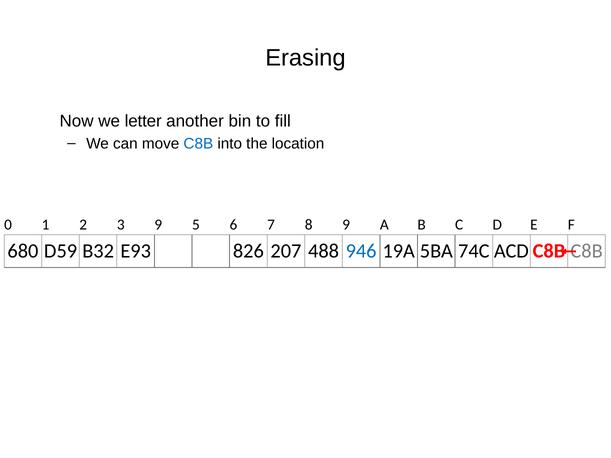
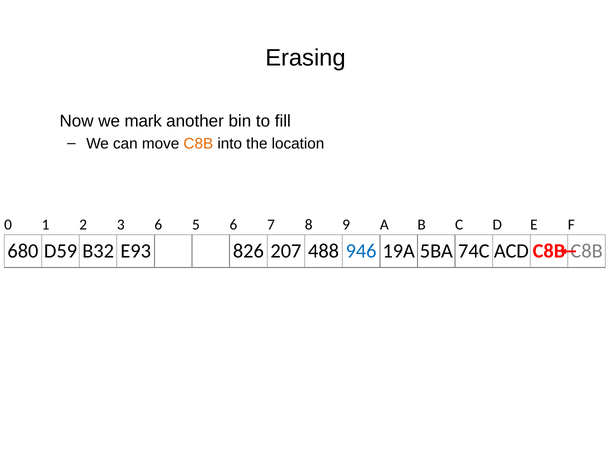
letter: letter -> mark (143, 121)
C8B colour: blue -> orange (198, 144)
3 9: 9 -> 6 (158, 225)
